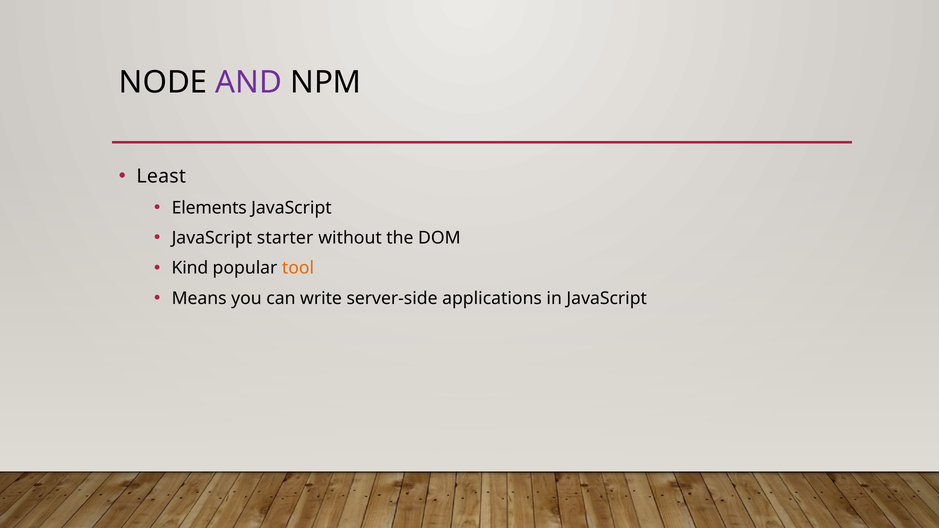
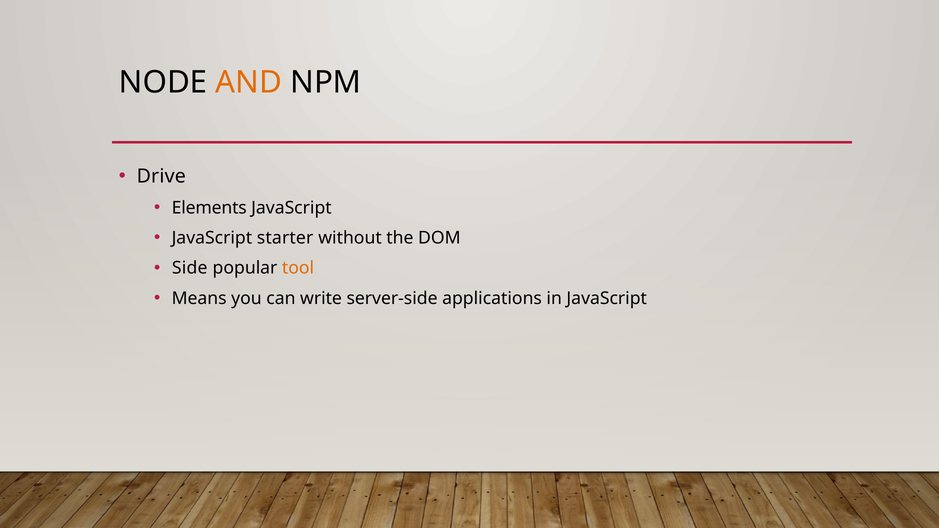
AND colour: purple -> orange (249, 82)
Least: Least -> Drive (161, 177)
Kind: Kind -> Side (190, 268)
